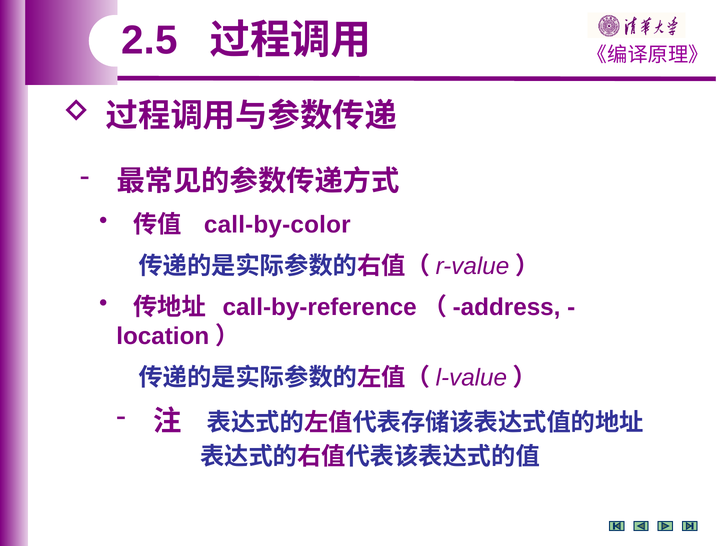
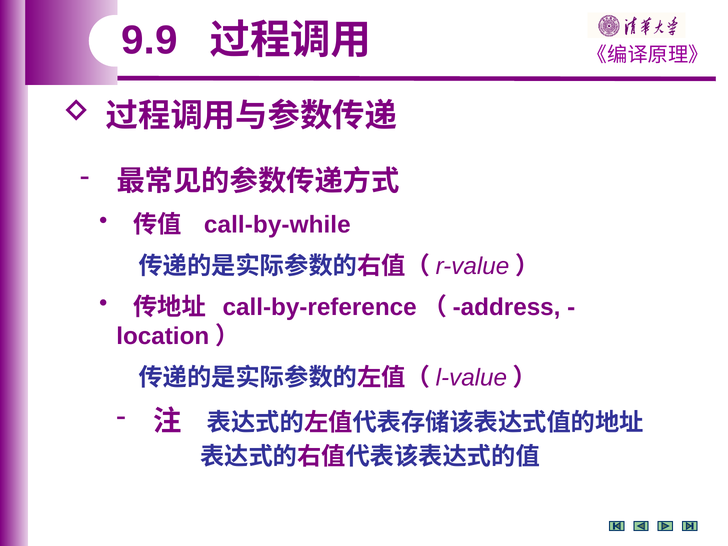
2.5: 2.5 -> 9.9 (149, 40)
call-by-color: call-by-color -> call-by-while (277, 225)
